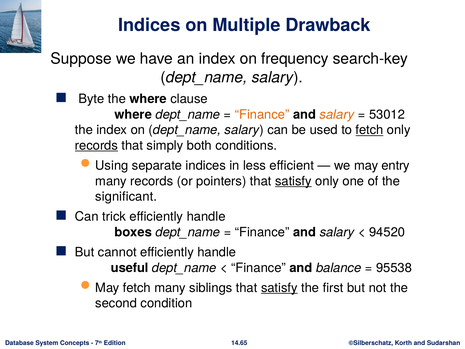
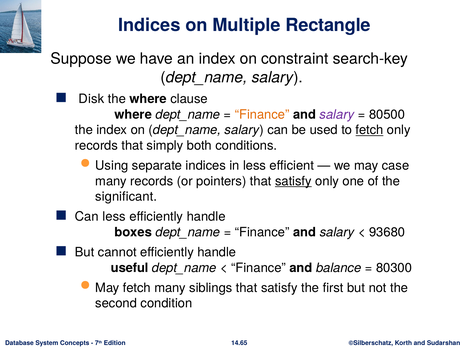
Drawback: Drawback -> Rectangle (328, 25)
frequency: frequency -> constraint (295, 59)
Byte: Byte -> Disk (91, 99)
salary colour: orange -> purple (337, 114)
53012: 53012 -> 80500 (387, 114)
records underline: present -> none (96, 145)
entry: entry -> case (396, 165)
Can trick: trick -> less (114, 216)
94520: 94520 -> 93680 (387, 232)
95538: 95538 -> 80300 (394, 268)
satisfy underline: present -> none (279, 288)
